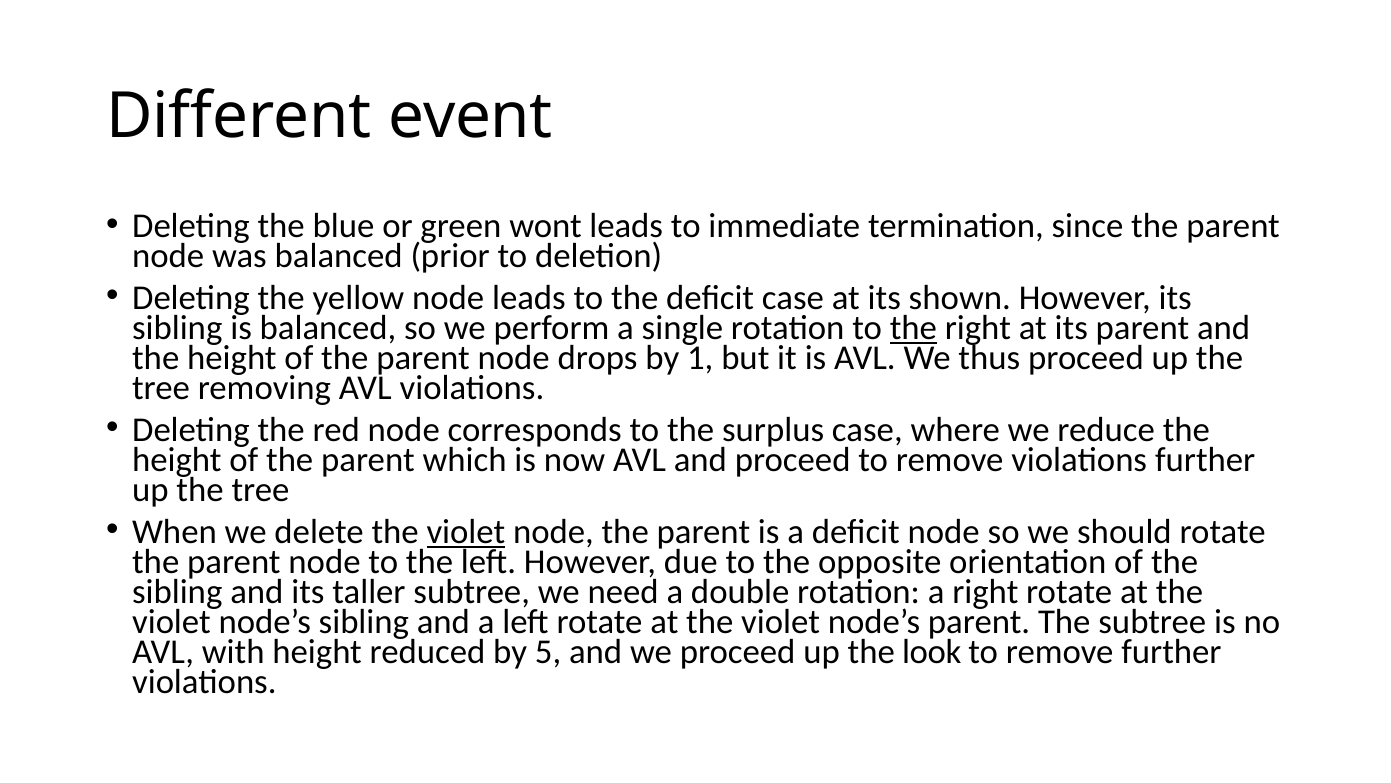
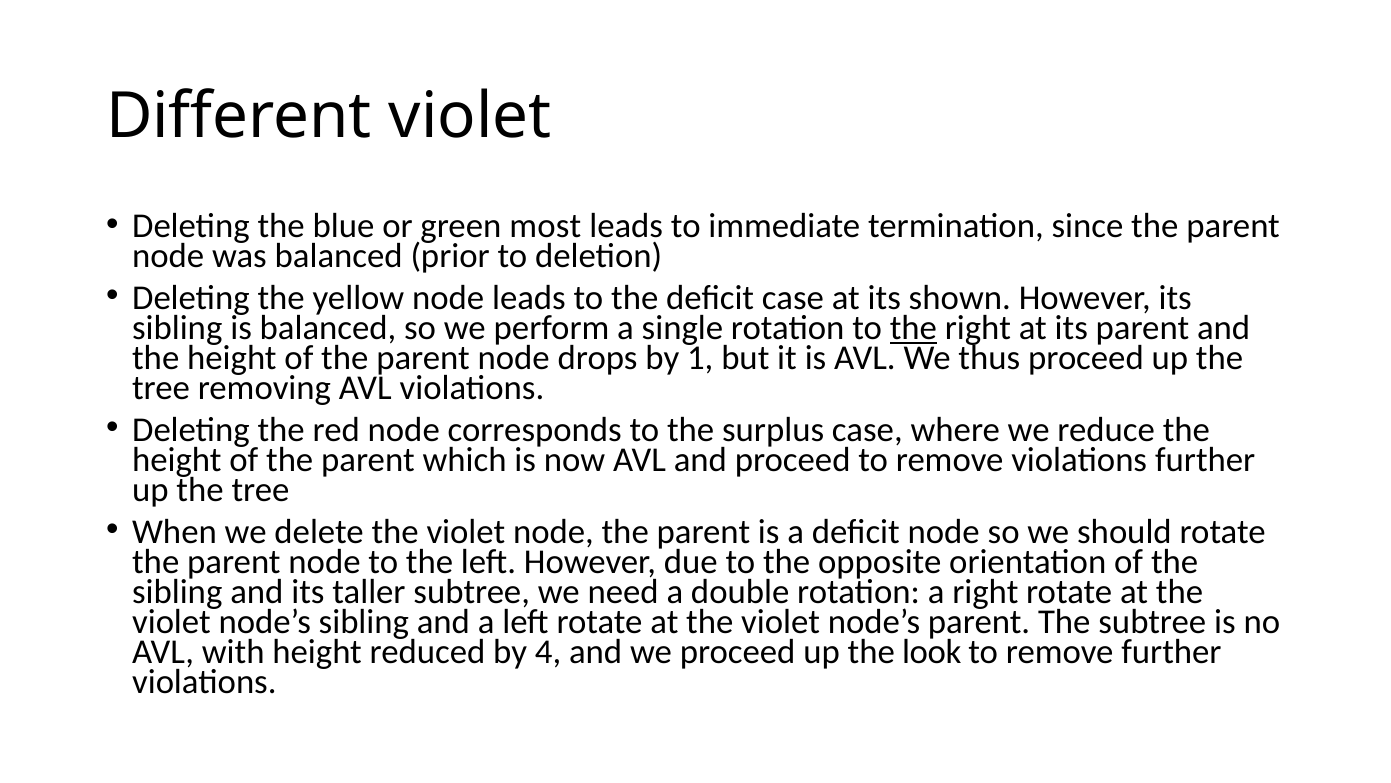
Different event: event -> violet (470, 117)
wont: wont -> most (545, 226)
violet underline: present -> none (466, 531)
5: 5 -> 4 (548, 652)
